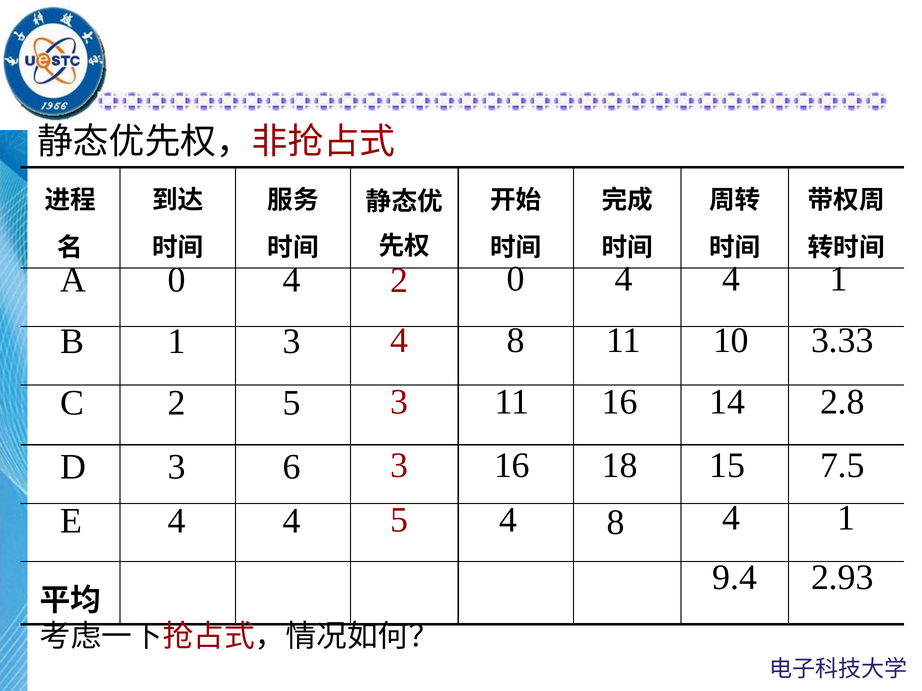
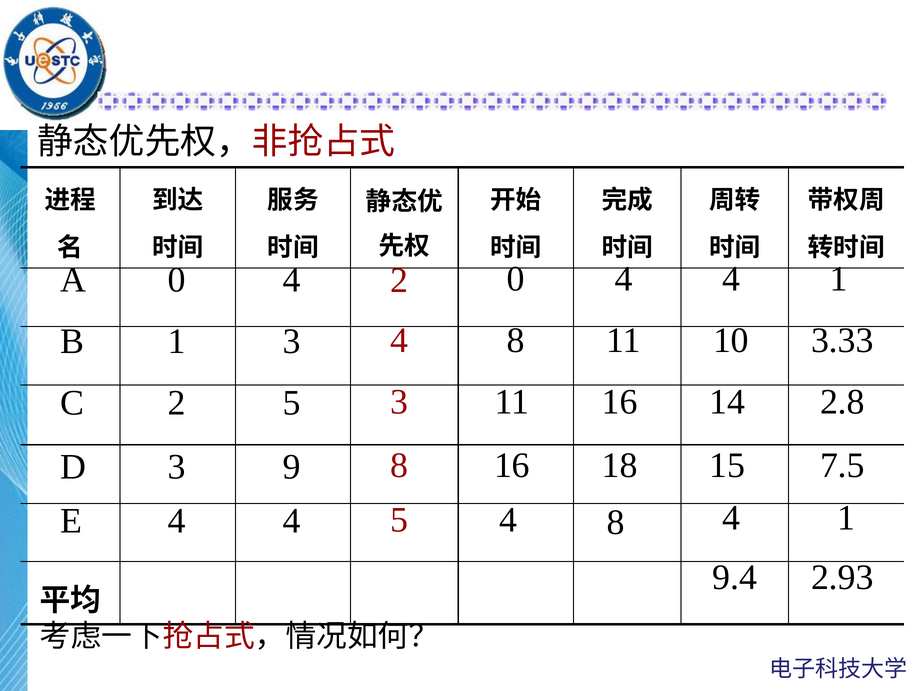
6: 6 -> 9 (292, 467)
D 3: 3 -> 8 (399, 466)
